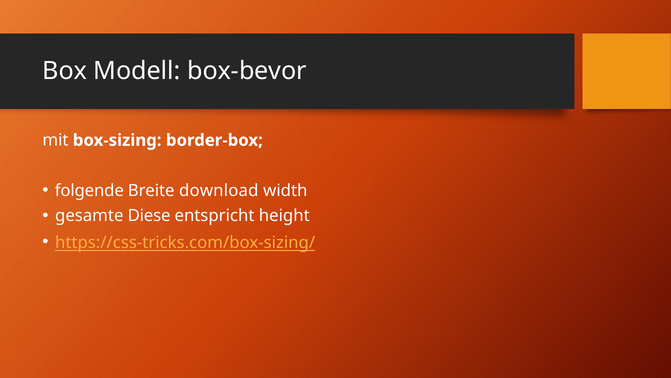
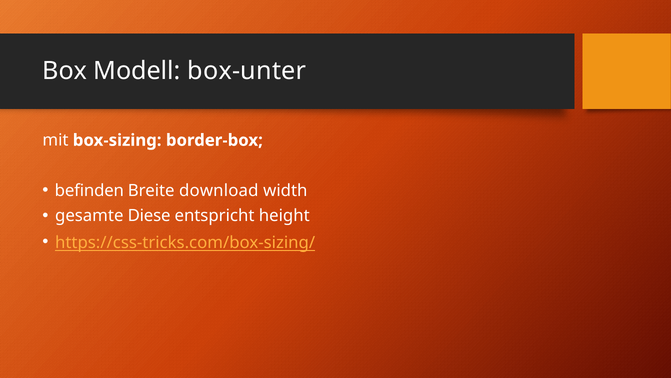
box-bevor: box-bevor -> box-unter (247, 71)
folgende: folgende -> befinden (89, 190)
